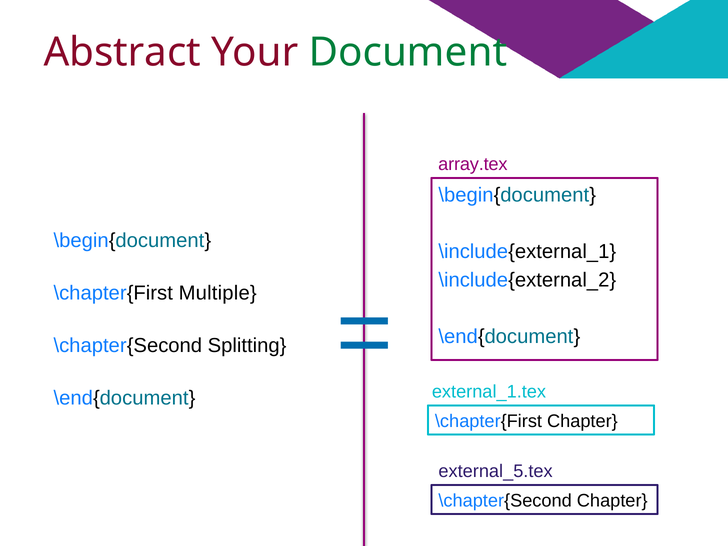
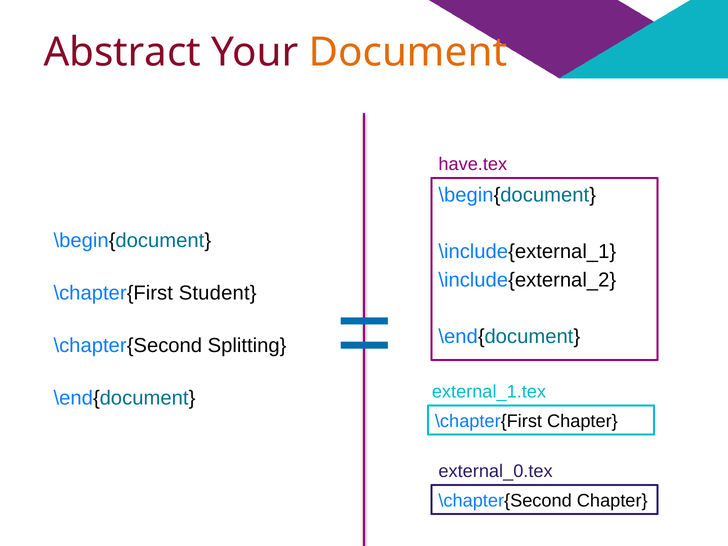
Document colour: green -> orange (408, 53)
array.tex: array.tex -> have.tex (473, 164)
Multiple: Multiple -> Student (218, 293)
external_5.tex: external_5.tex -> external_0.tex (496, 471)
